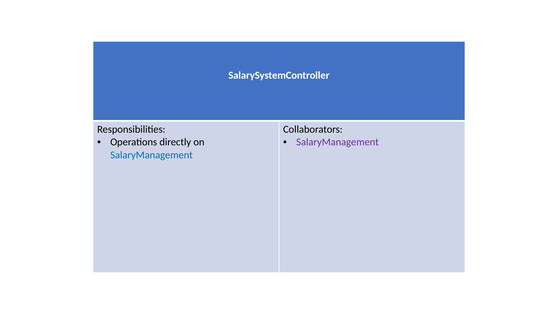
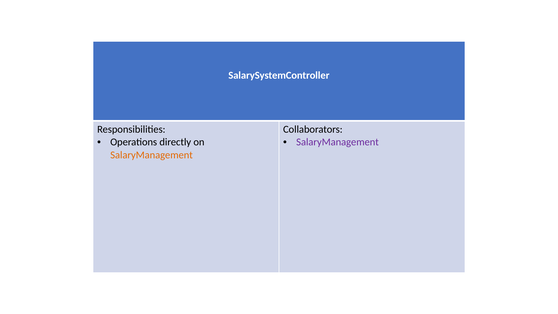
SalaryManagement colour: blue -> orange (152, 155)
